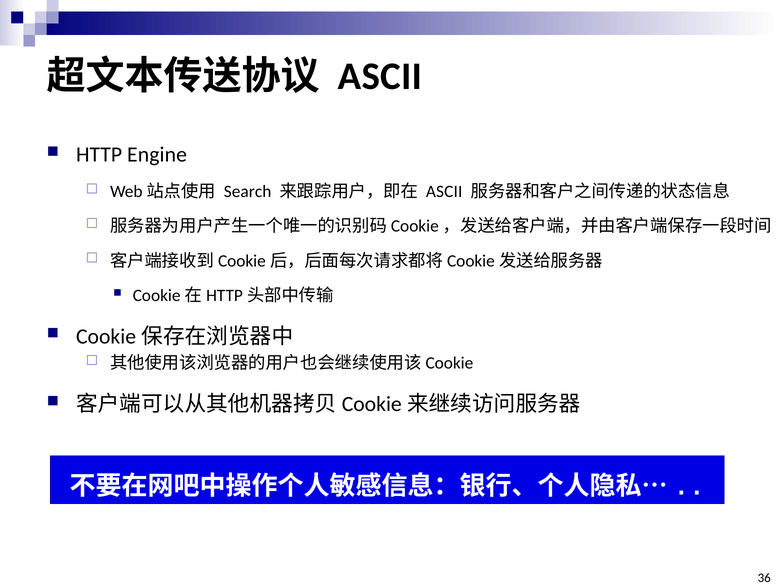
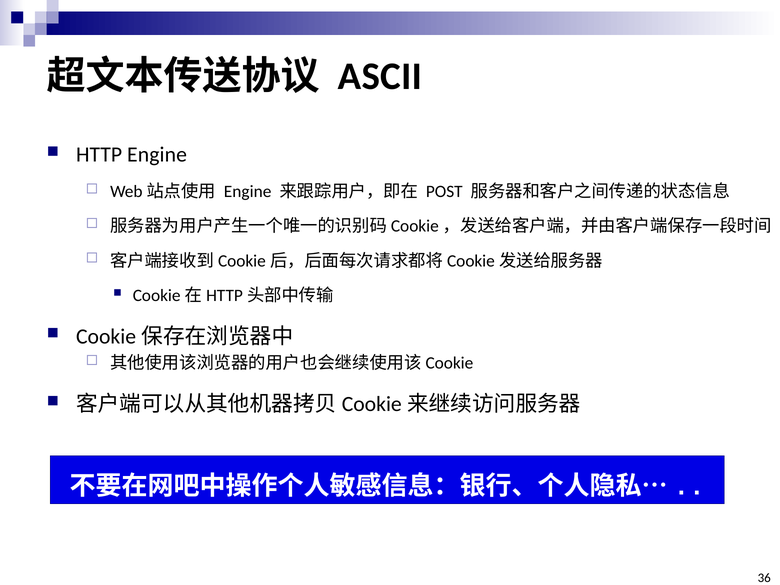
Search: Search -> Engine (248, 192)
ASCII: ASCII -> POST (444, 192)
